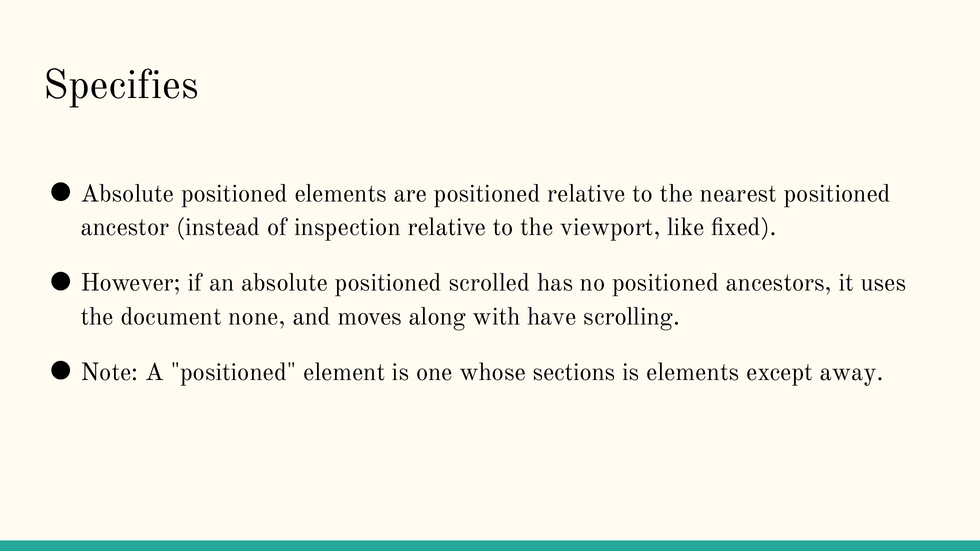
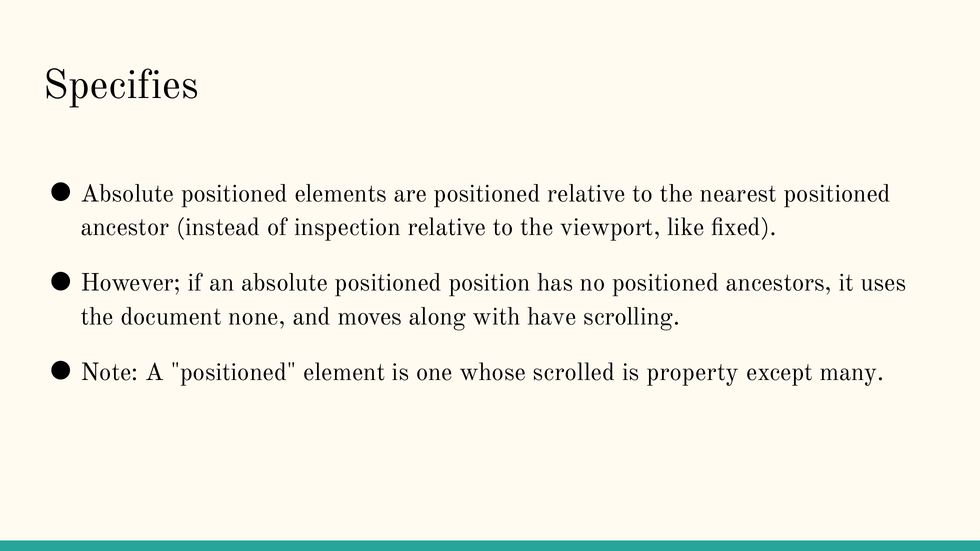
scrolled: scrolled -> position (489, 283)
sections: sections -> scrolled (574, 372)
is elements: elements -> property (693, 372)
away: away -> many (852, 372)
